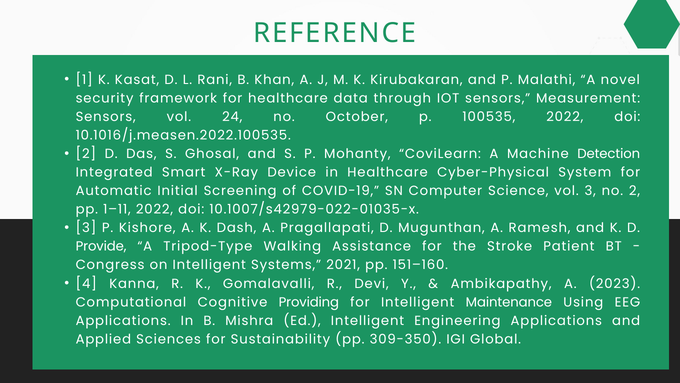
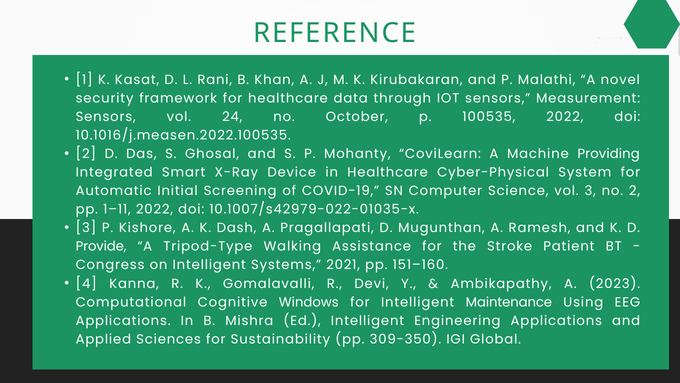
Detection: Detection -> Providing (609, 154)
Providing: Providing -> Windows (309, 302)
